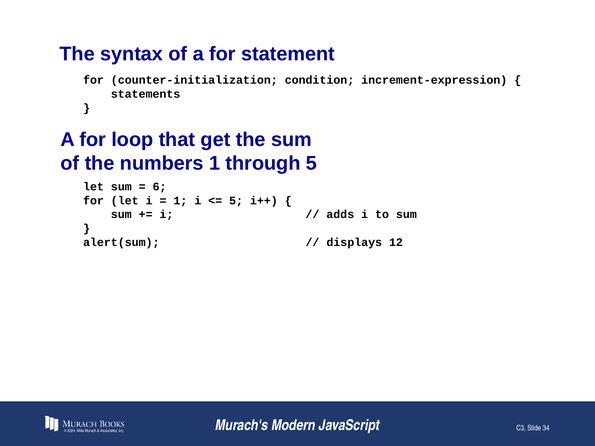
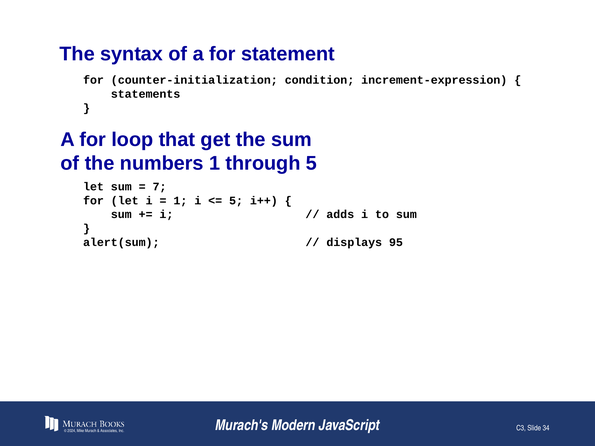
6: 6 -> 7 (160, 187)
12: 12 -> 95 (396, 242)
